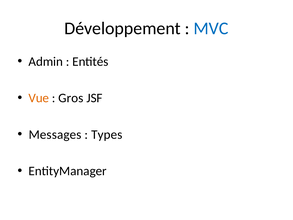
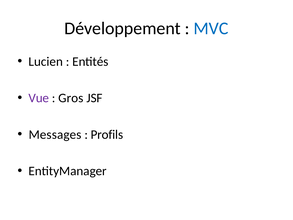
Admin: Admin -> Lucien (46, 61)
Vue colour: orange -> purple (39, 98)
Types: Types -> Profils (107, 134)
